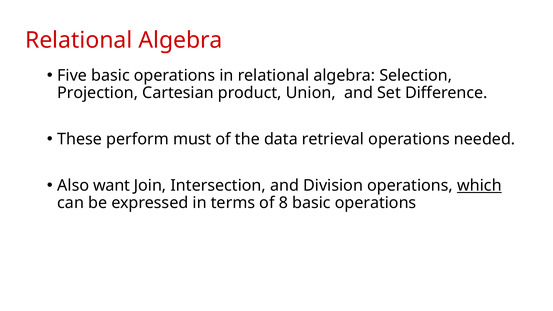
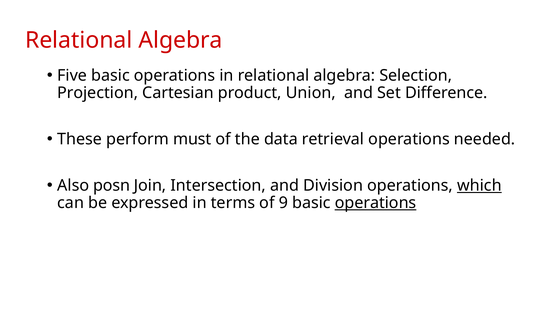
want: want -> posn (112, 186)
8: 8 -> 9 (283, 203)
operations underline: none -> present (376, 203)
